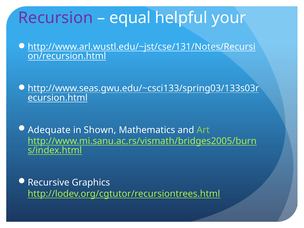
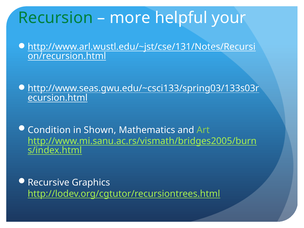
Recursion colour: purple -> green (56, 18)
equal: equal -> more (130, 18)
Adequate: Adequate -> Condition (49, 130)
